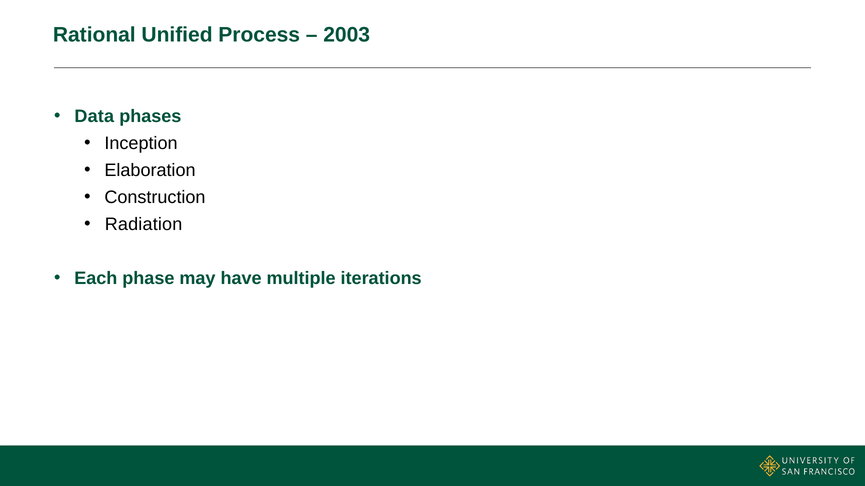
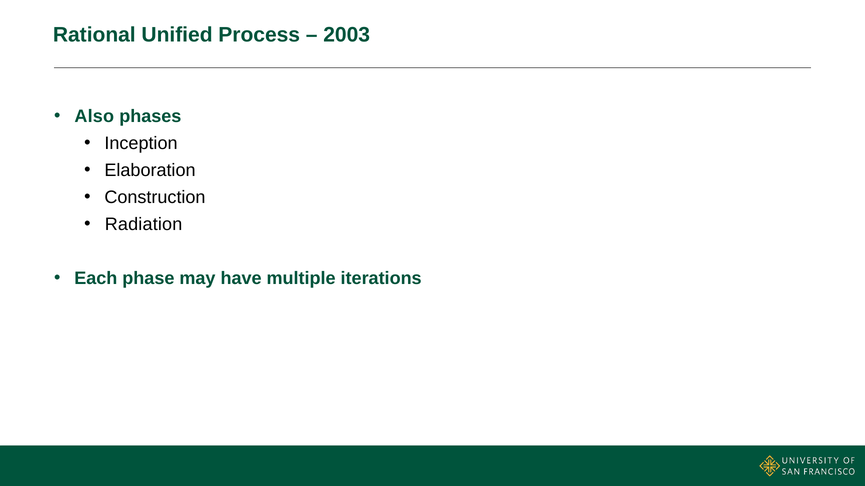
Data: Data -> Also (94, 116)
